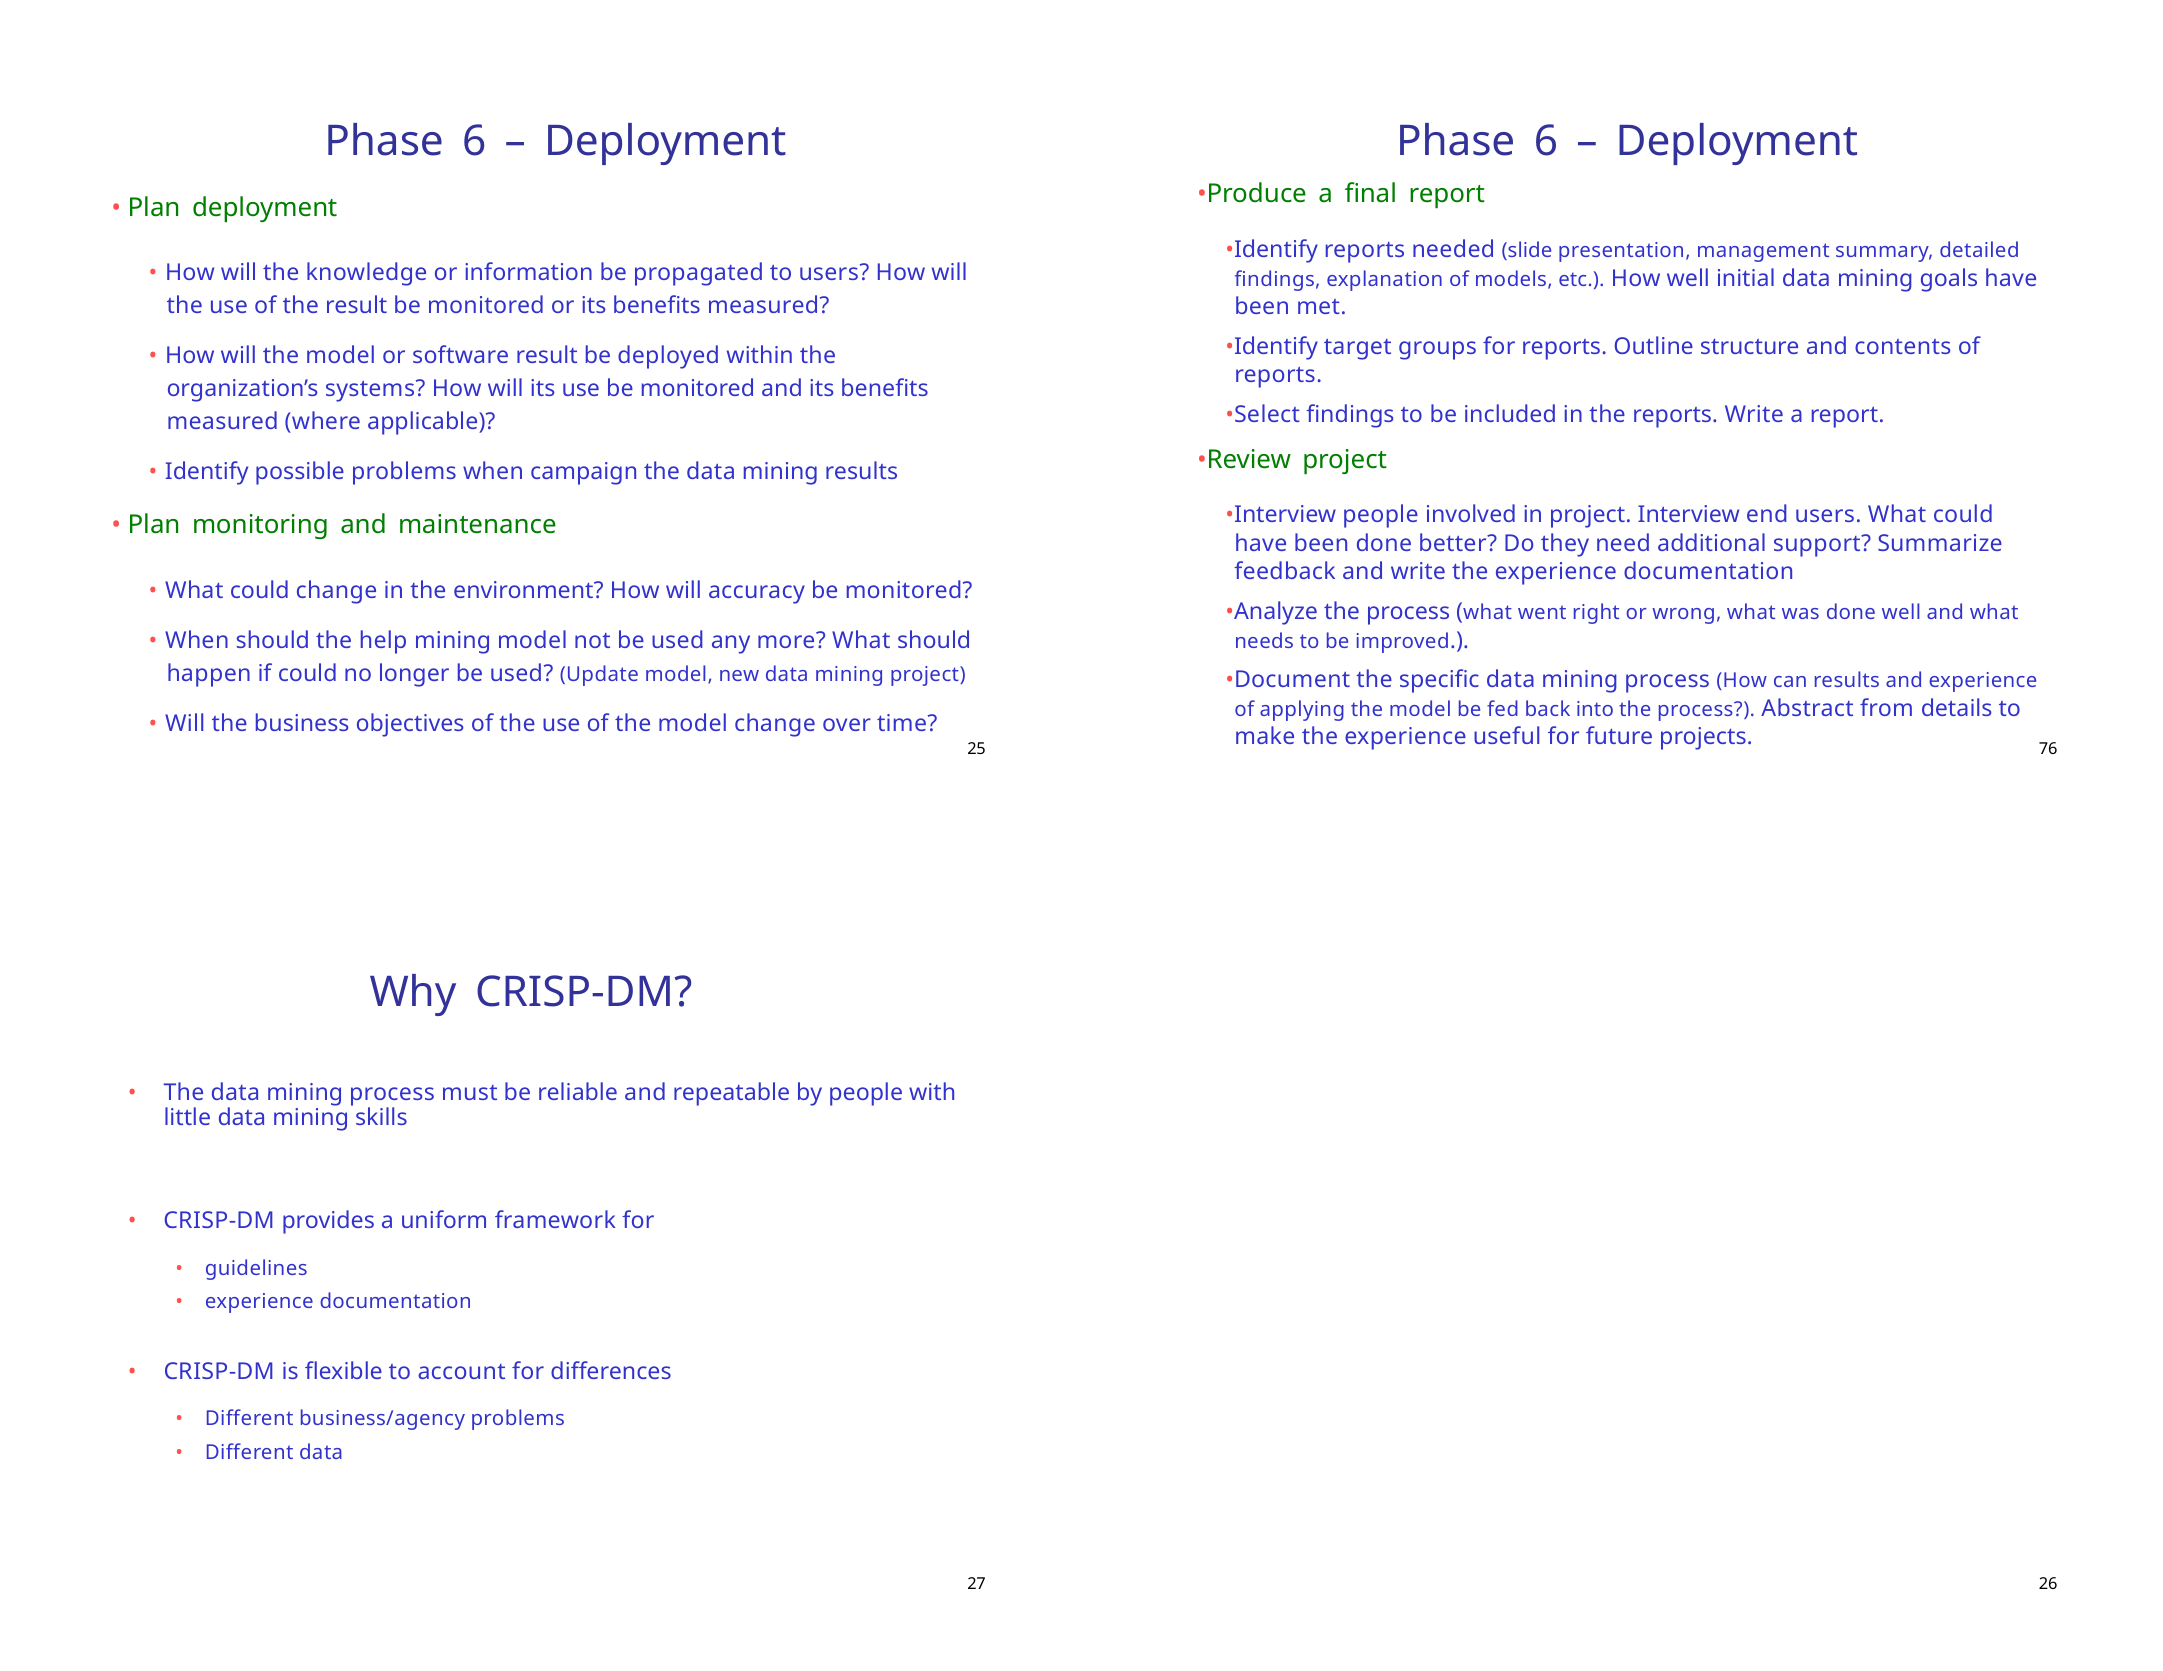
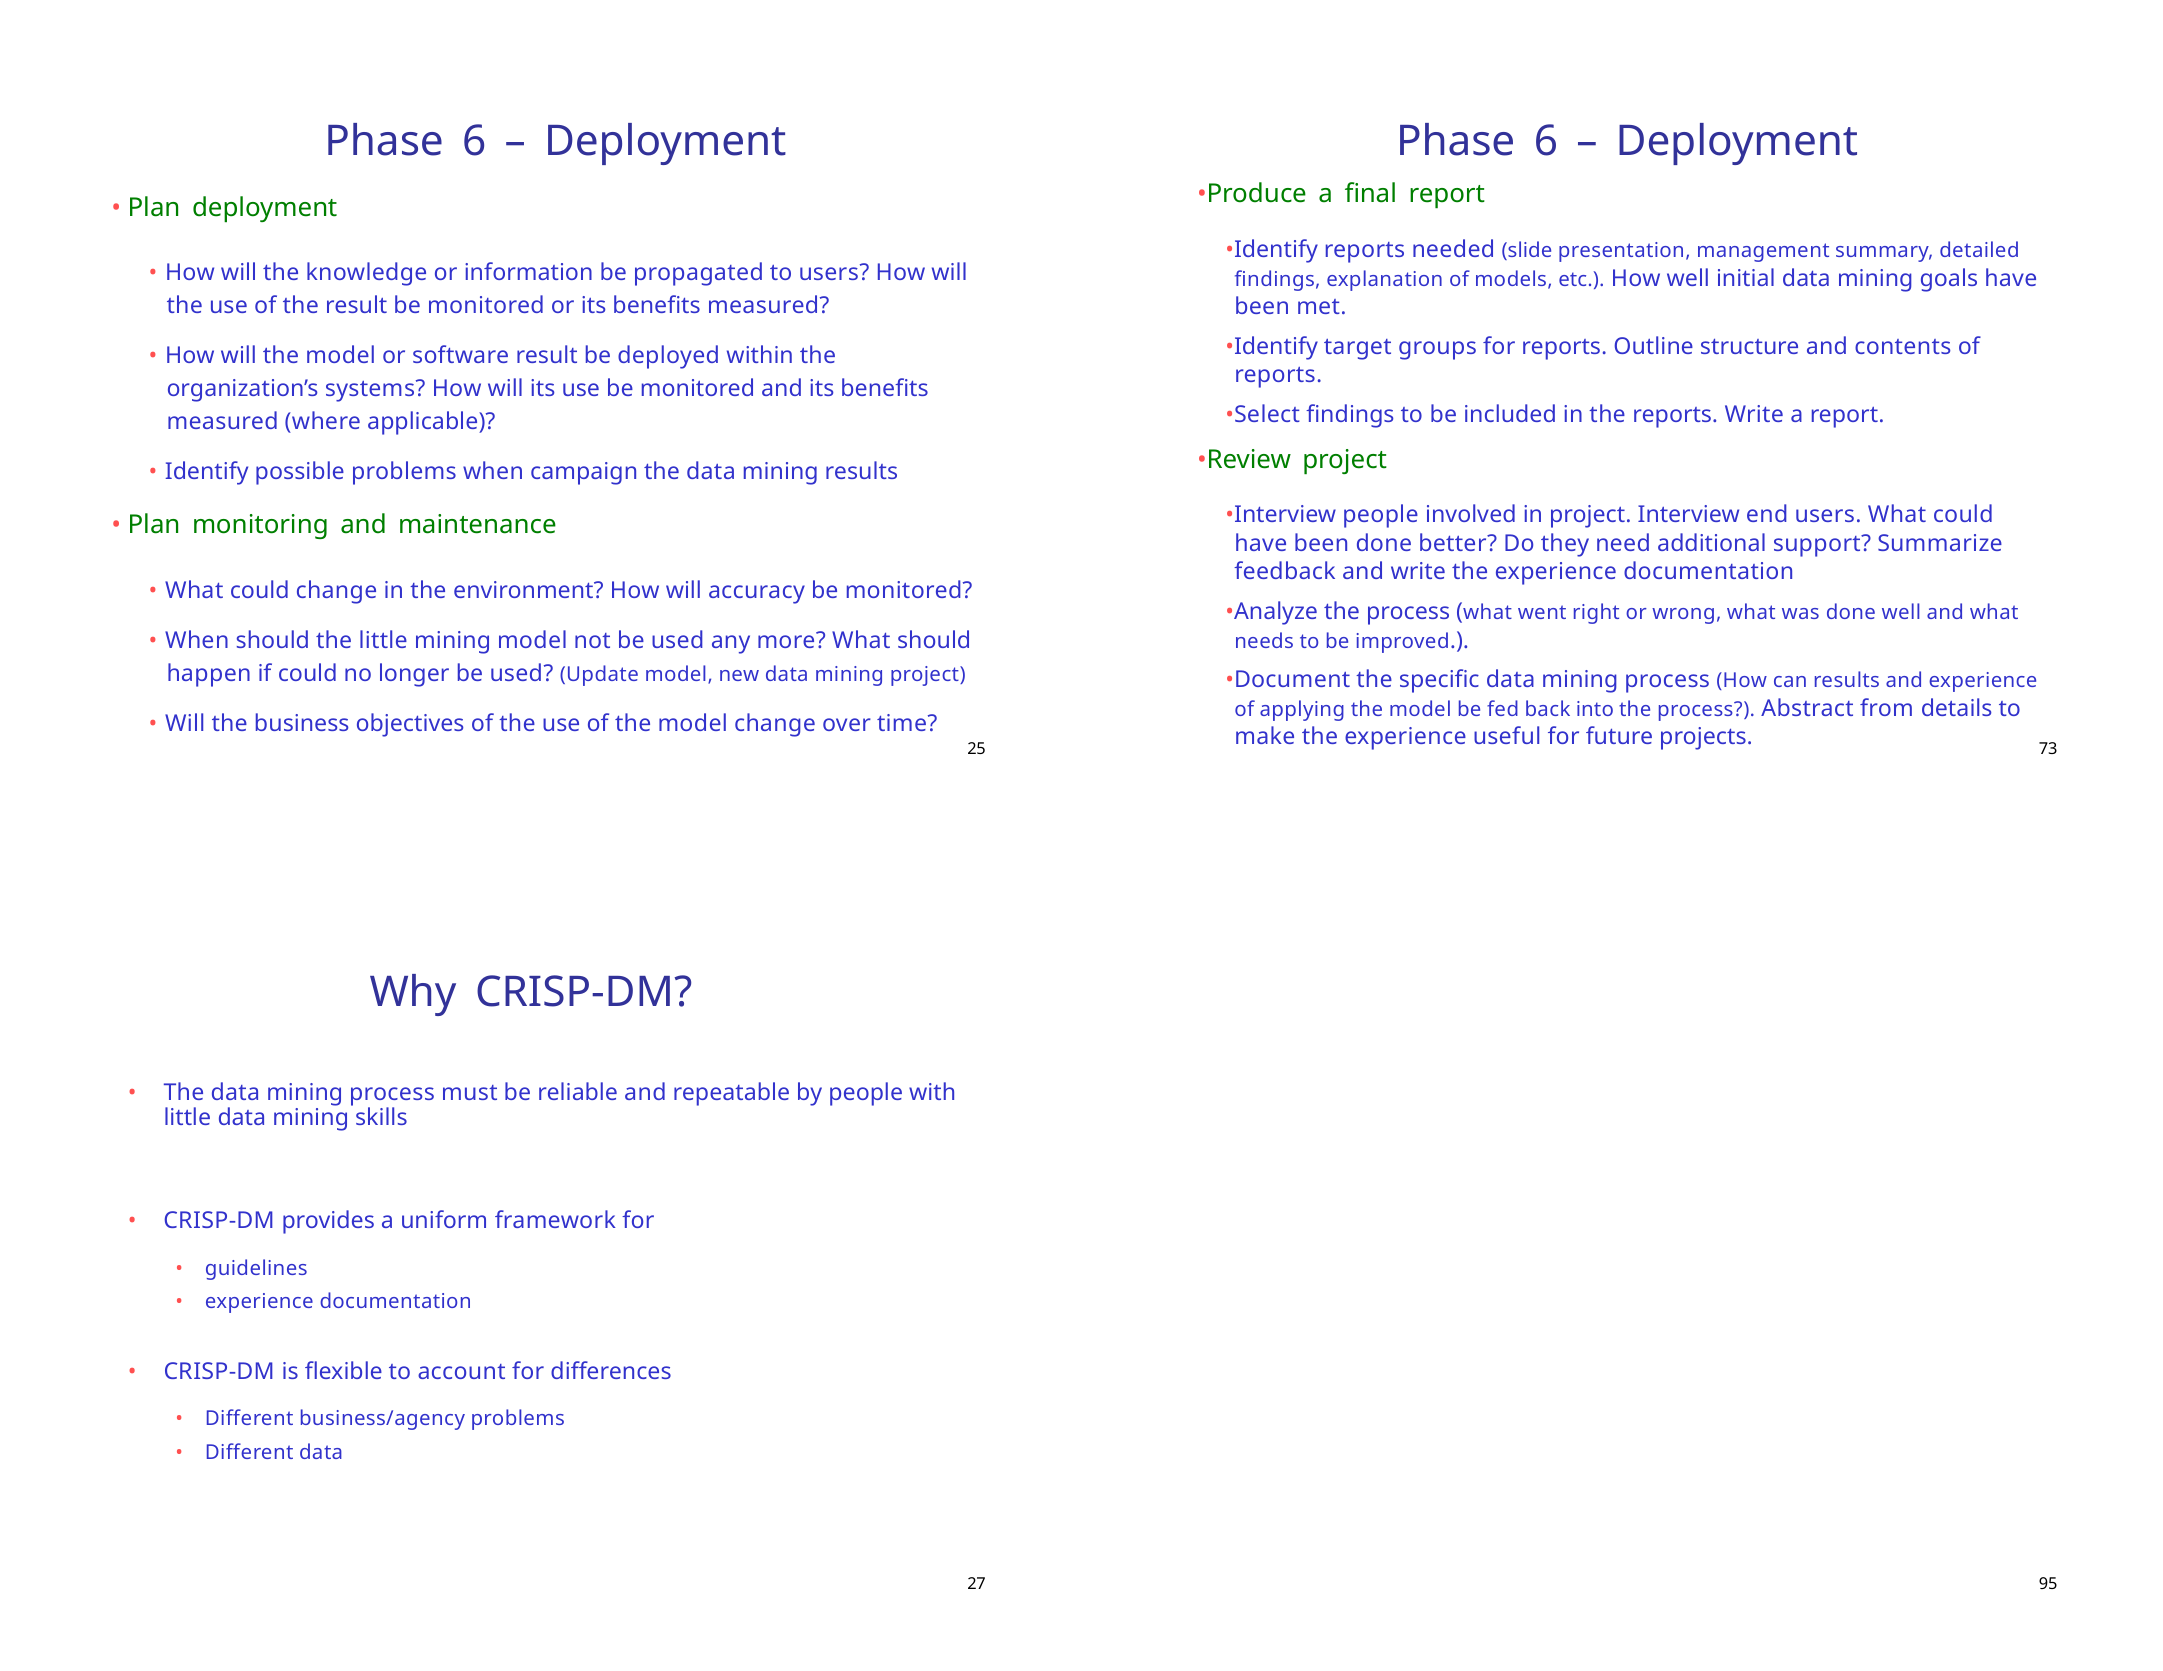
the help: help -> little (383, 641)
76: 76 -> 73 (2048, 750)
26: 26 -> 95 (2048, 1584)
